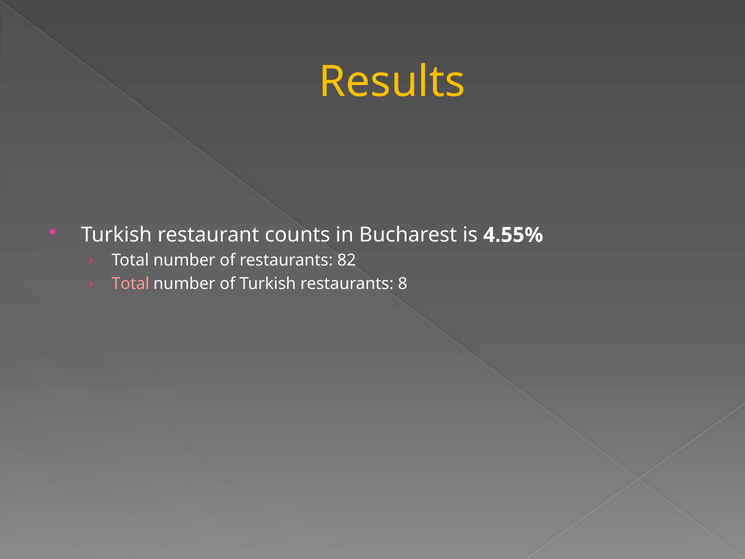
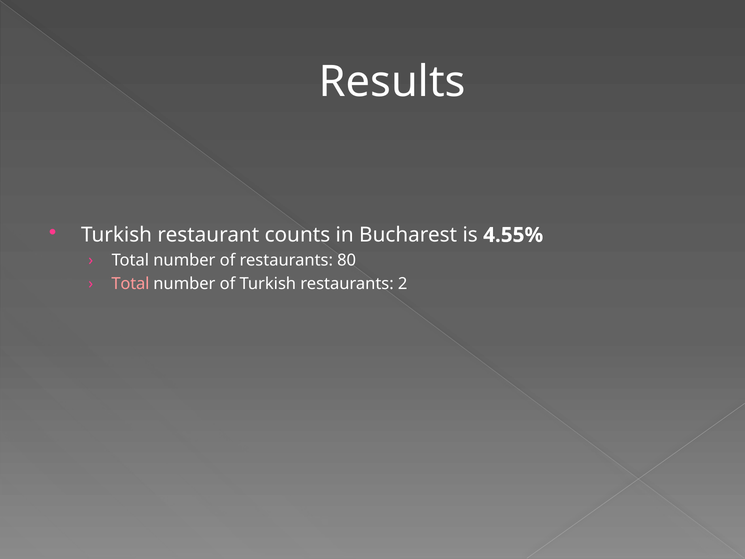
Results colour: yellow -> white (392, 82)
82: 82 -> 80 (347, 260)
8: 8 -> 2 (403, 283)
